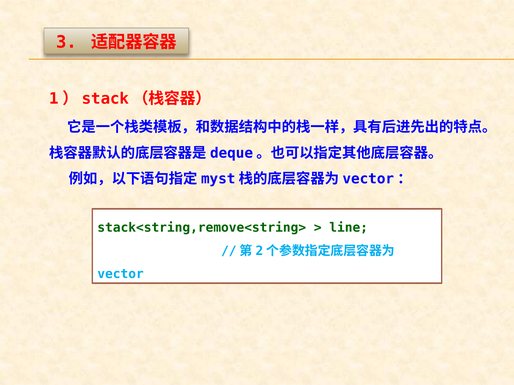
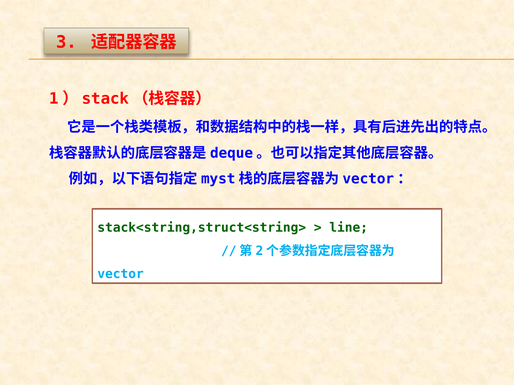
stack<string,remove<string>: stack<string,remove<string> -> stack<string,struct<string> (202, 228)
